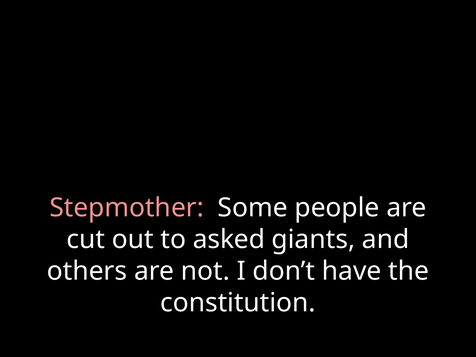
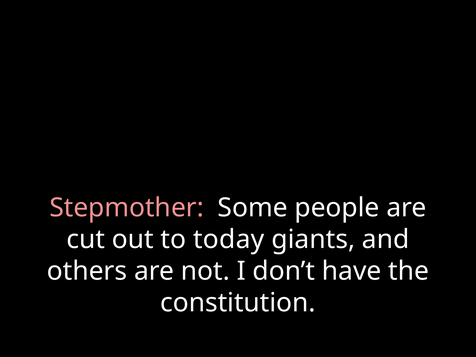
asked: asked -> today (229, 239)
